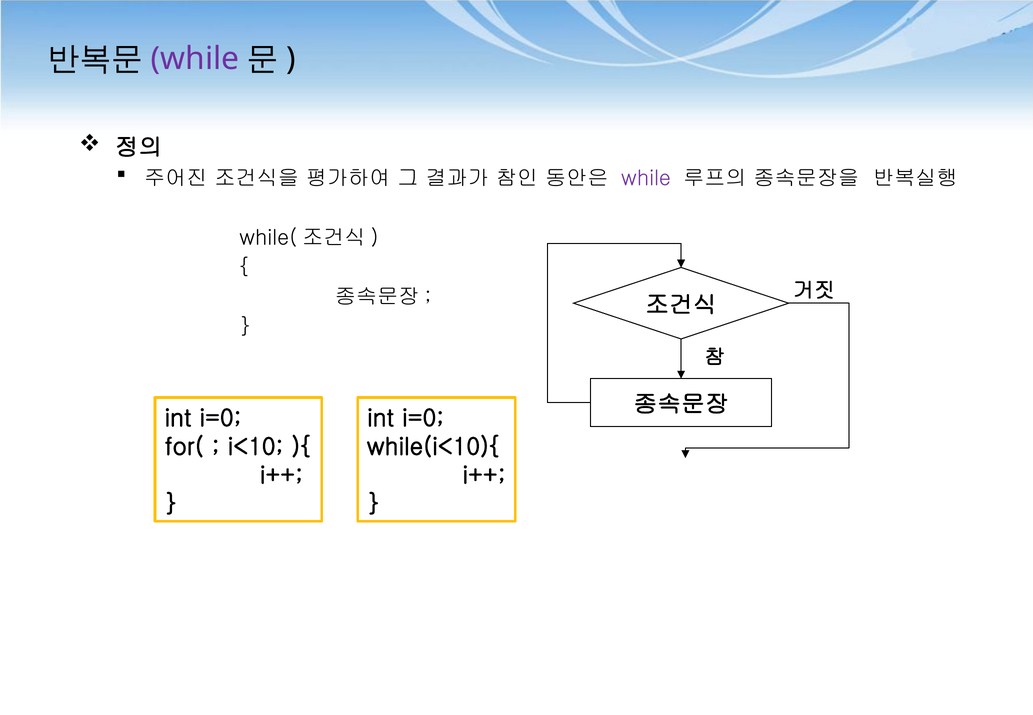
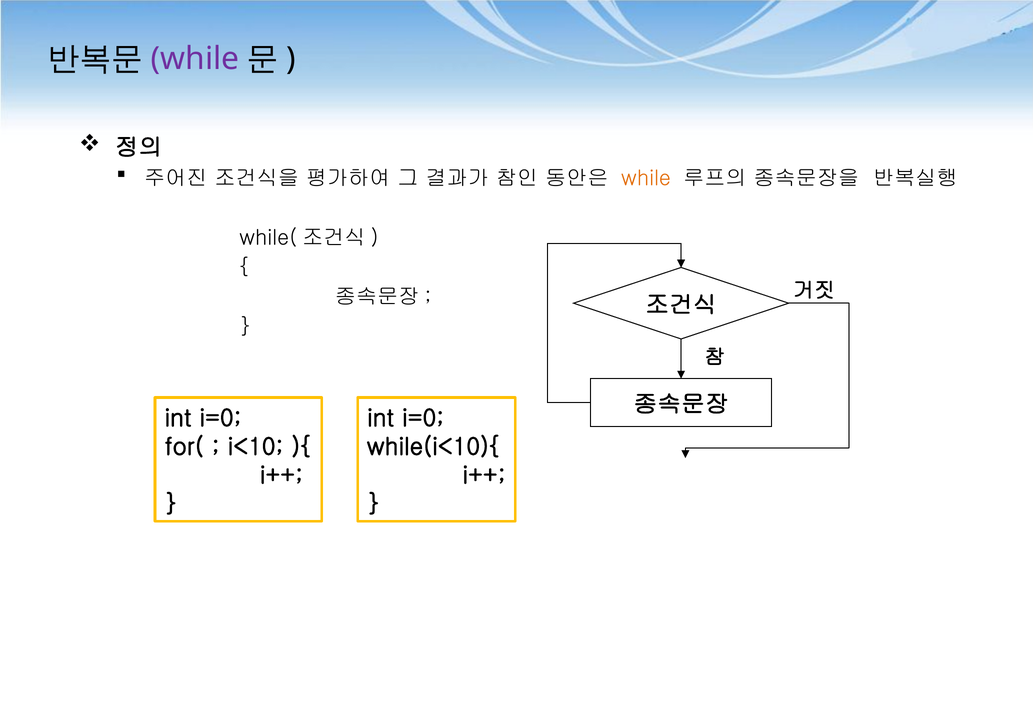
while colour: purple -> orange (646, 178)
